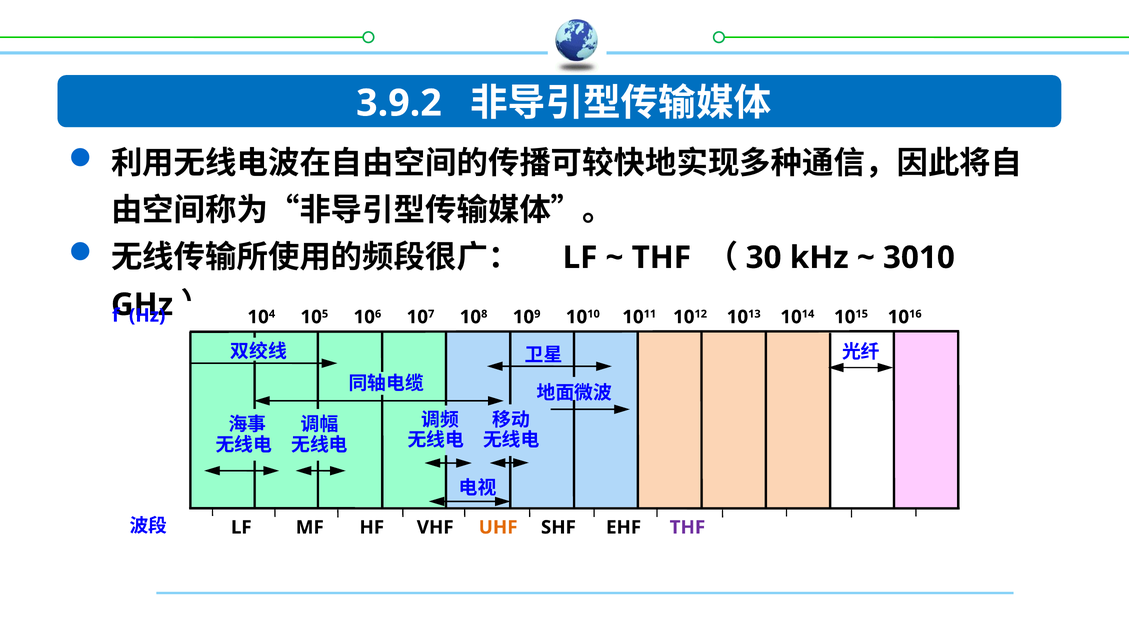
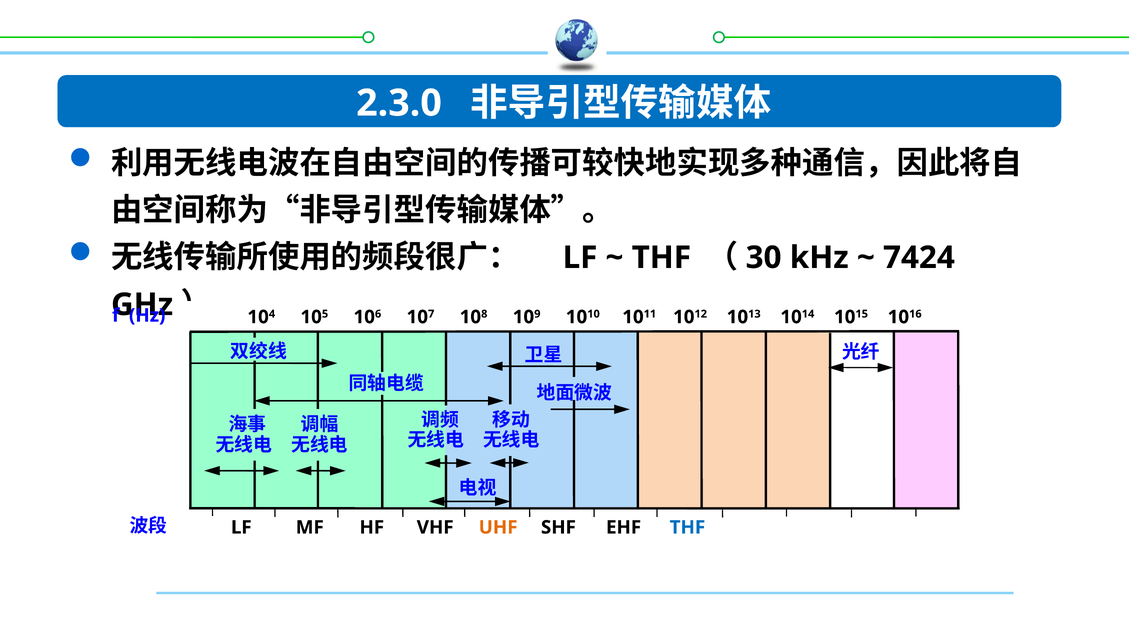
3.9.2: 3.9.2 -> 2.3.0 (399, 103)
3010: 3010 -> 7424 (919, 258)
THF colour: purple -> blue (687, 527)
